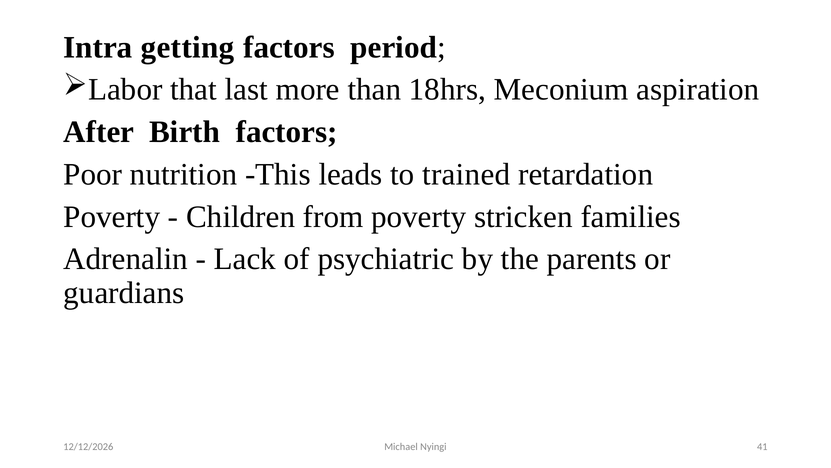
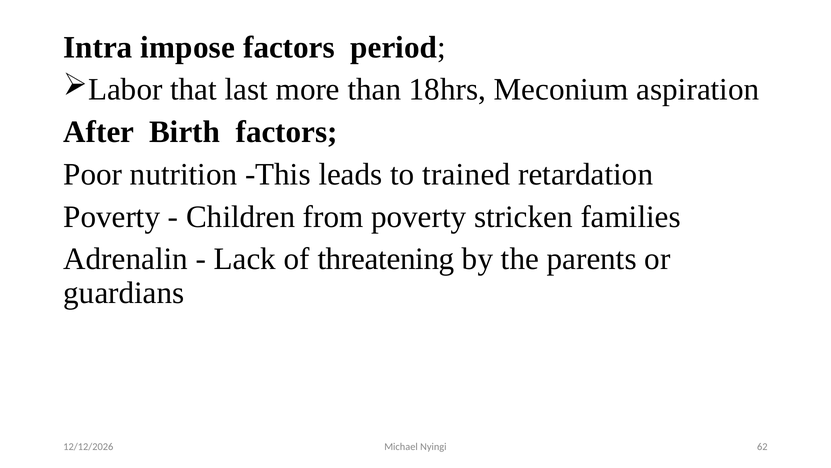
getting: getting -> impose (188, 47)
psychiatric: psychiatric -> threatening (386, 259)
41: 41 -> 62 (762, 446)
